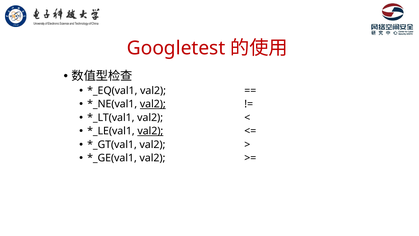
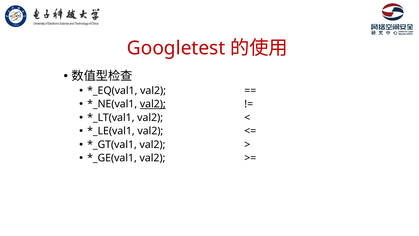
val2 underline: present -> none (150, 131)
